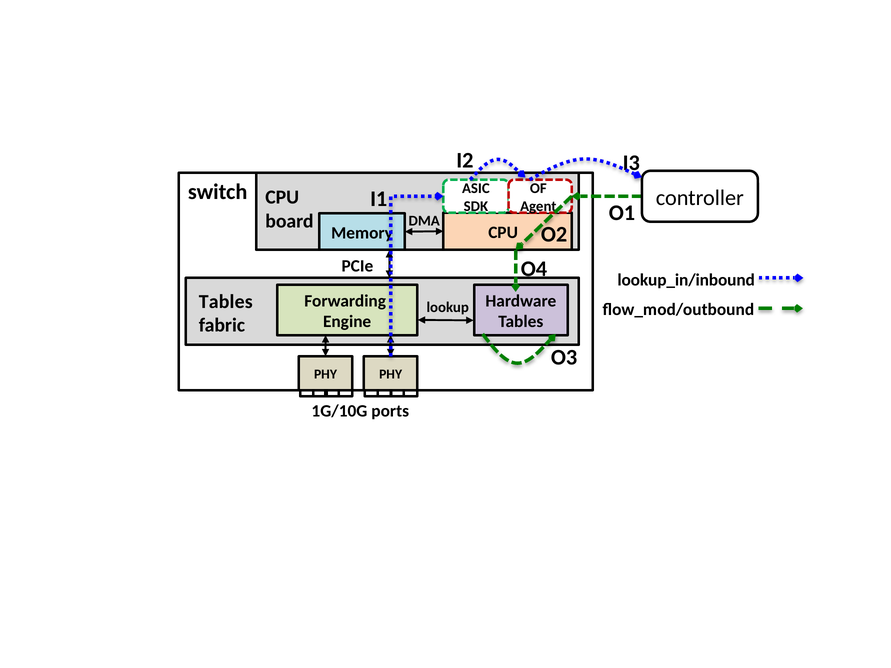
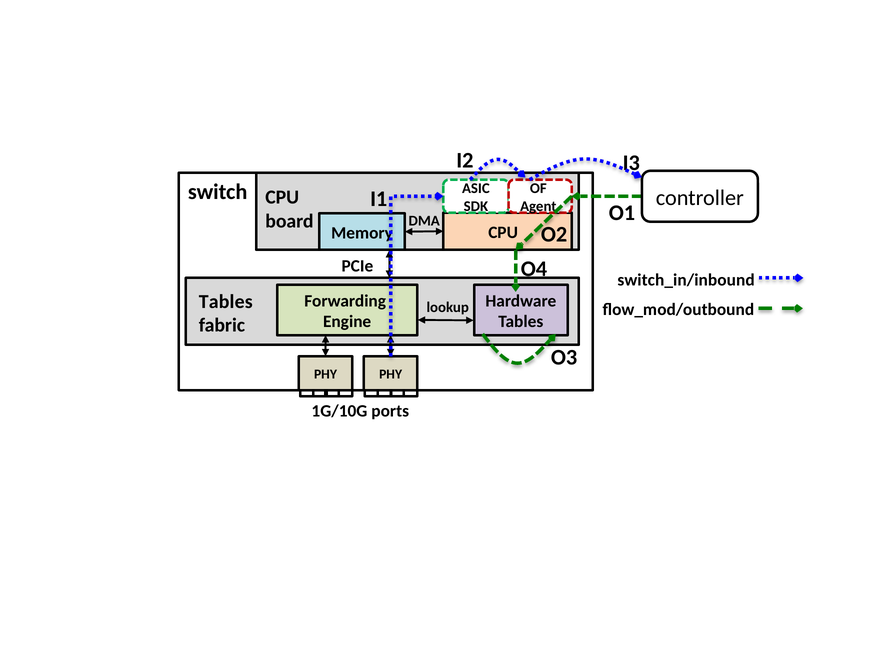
lookup_in/inbound: lookup_in/inbound -> switch_in/inbound (686, 280)
